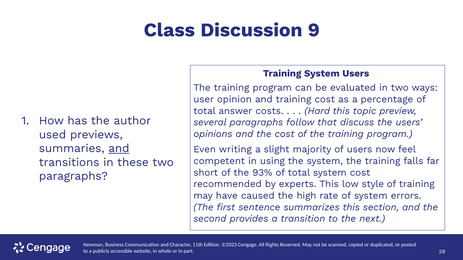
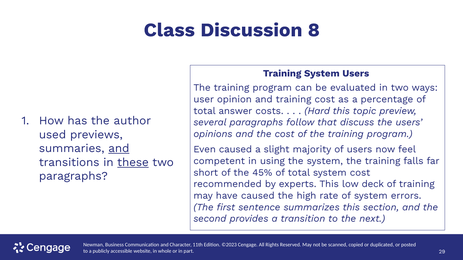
9: 9 -> 8 (314, 30)
Even writing: writing -> caused (235, 150)
these underline: none -> present (133, 163)
93%: 93% -> 45% (262, 173)
style: style -> deck (373, 184)
